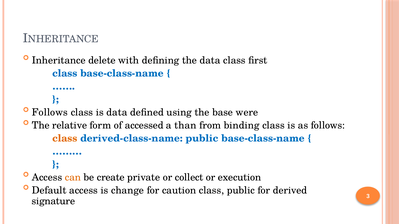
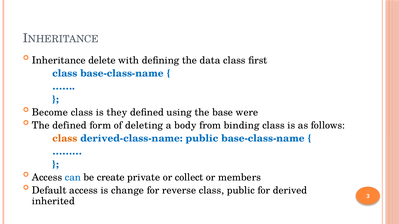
Follows: Follows -> Become (50, 113)
is data: data -> they (117, 113)
The relative: relative -> defined (70, 126)
accessed: accessed -> deleting (144, 126)
than: than -> body (185, 126)
can colour: orange -> blue (73, 178)
execution: execution -> members (239, 178)
caution: caution -> reverse (179, 191)
signature: signature -> inherited (53, 201)
